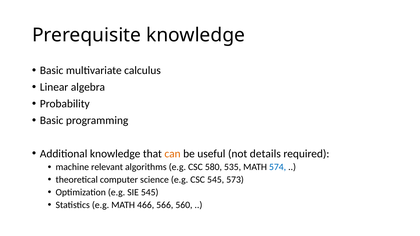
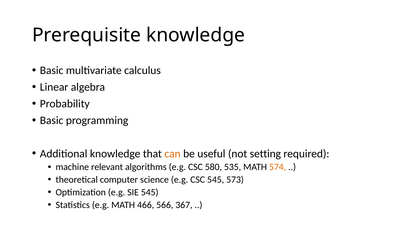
details: details -> setting (265, 154)
574 colour: blue -> orange (278, 167)
560: 560 -> 367 (184, 205)
